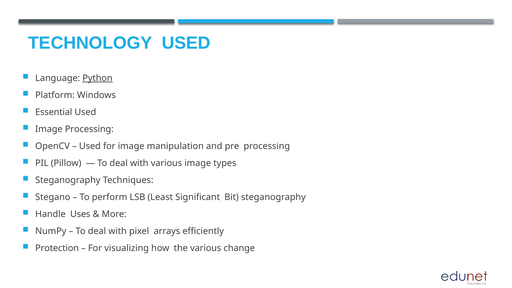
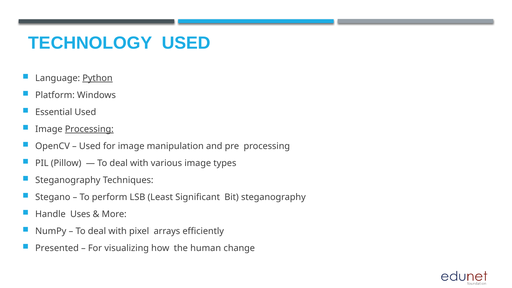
Processing underline: none -> present (89, 129)
Protection: Protection -> Presented (57, 248)
the various: various -> human (206, 248)
